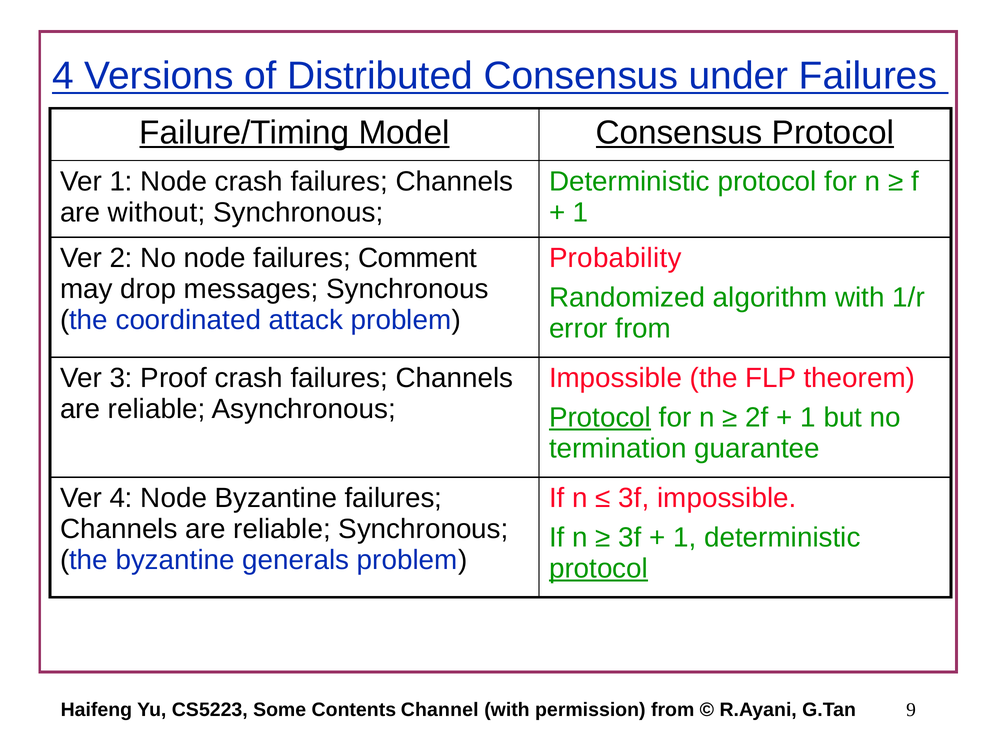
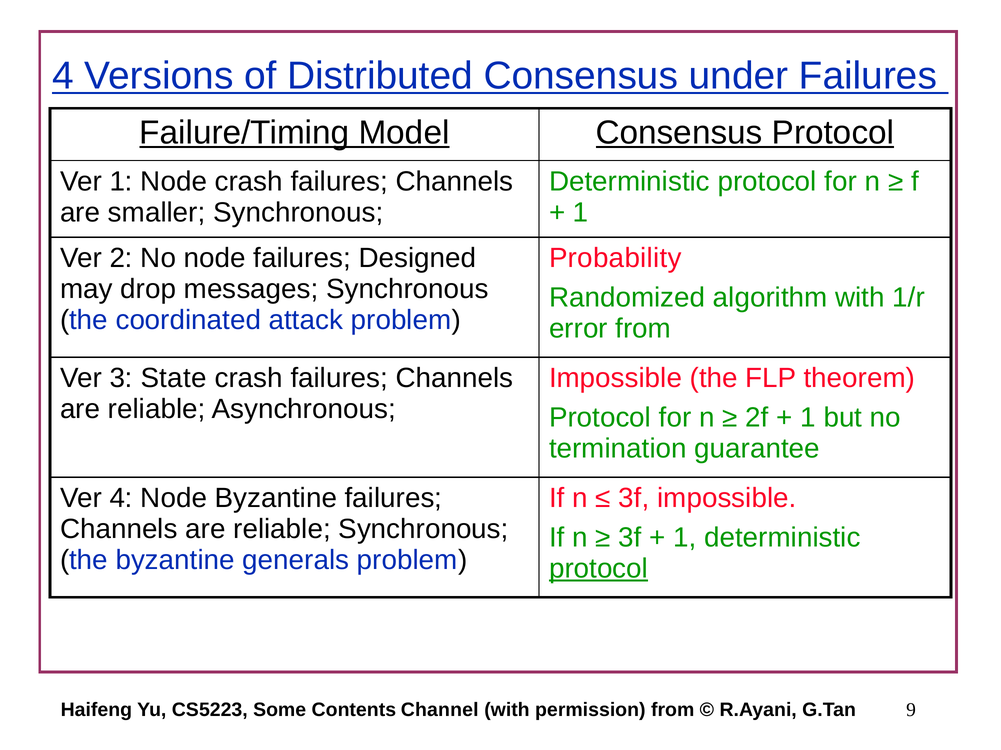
without: without -> smaller (157, 213)
Comment: Comment -> Designed (417, 258)
Proof: Proof -> State (174, 379)
Protocol underline: present -> none (600, 418)
